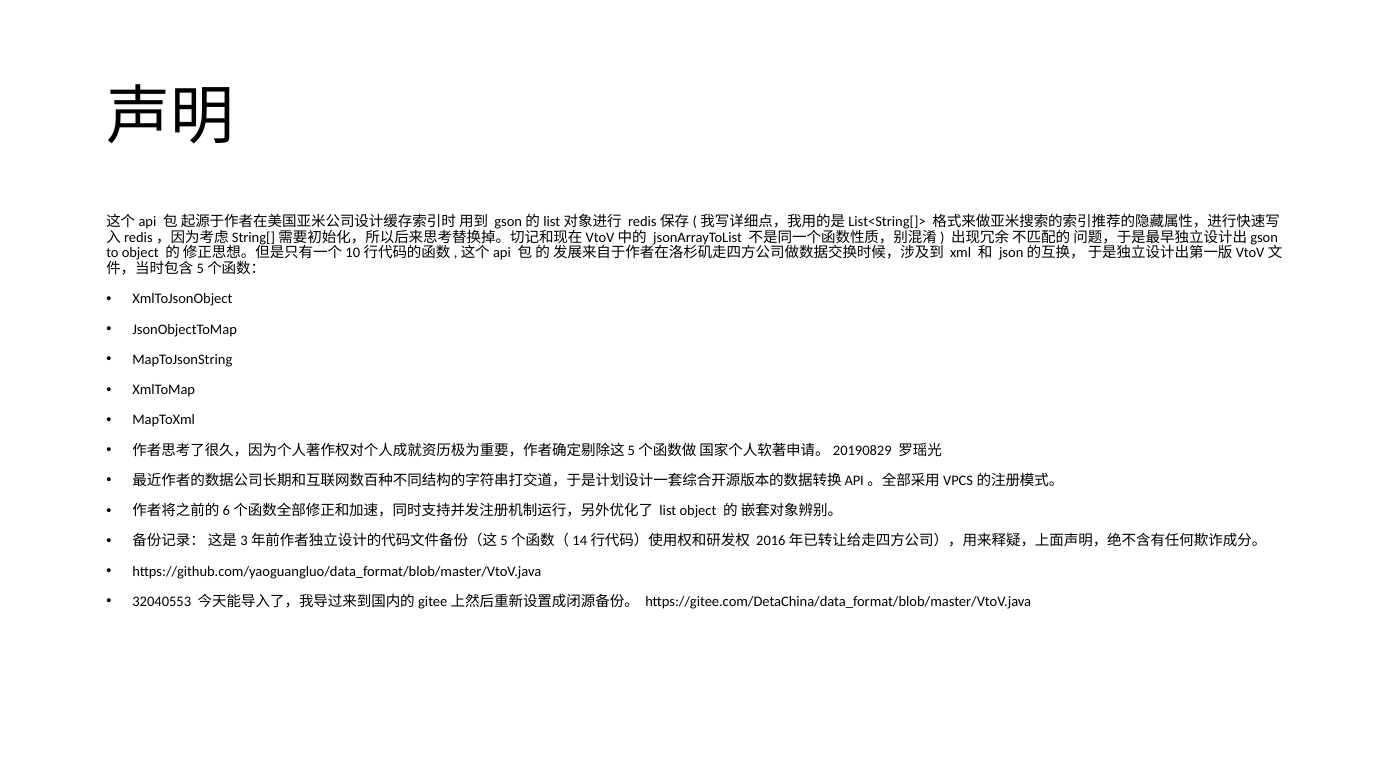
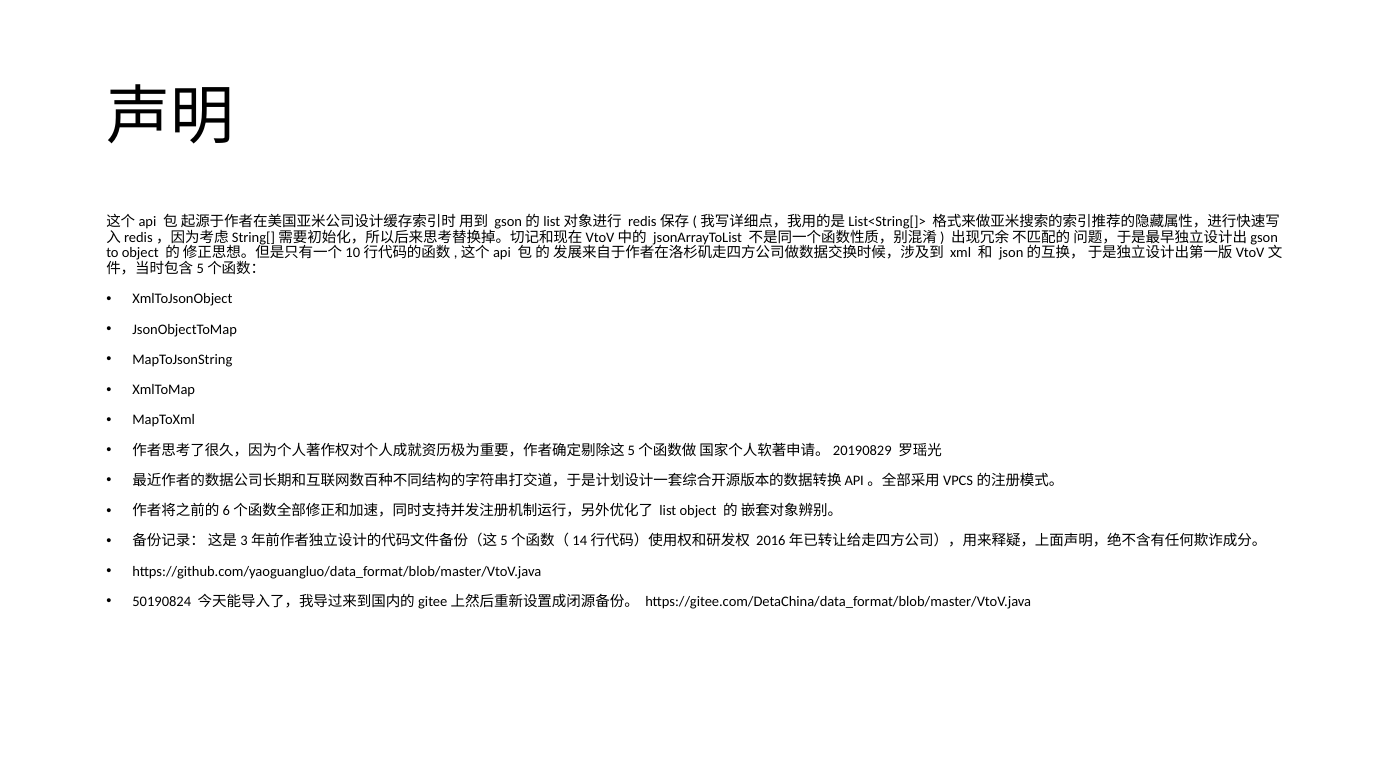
32040553: 32040553 -> 50190824 (162, 602)
